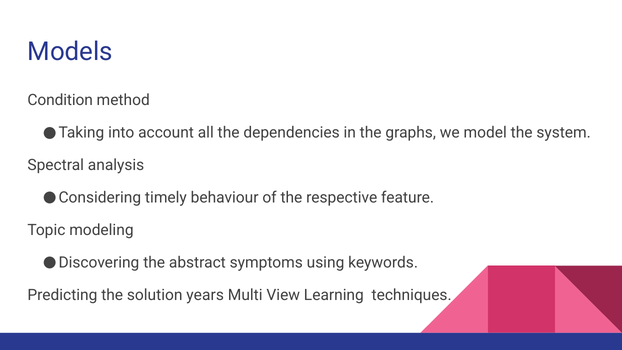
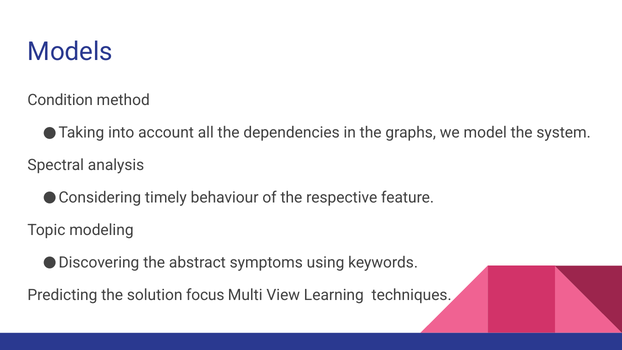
years: years -> focus (205, 295)
